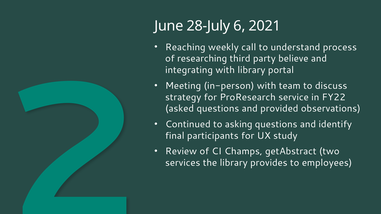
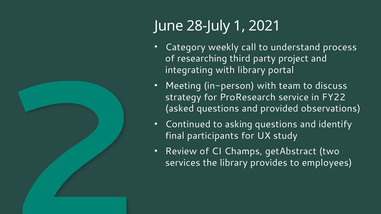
6: 6 -> 1 (239, 26)
Reaching: Reaching -> Category (185, 47)
believe: believe -> project (293, 59)
